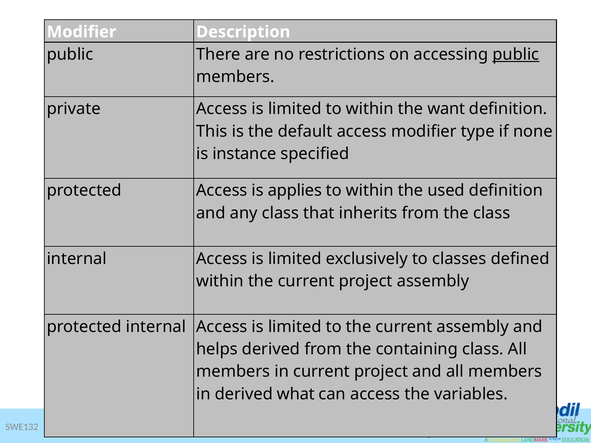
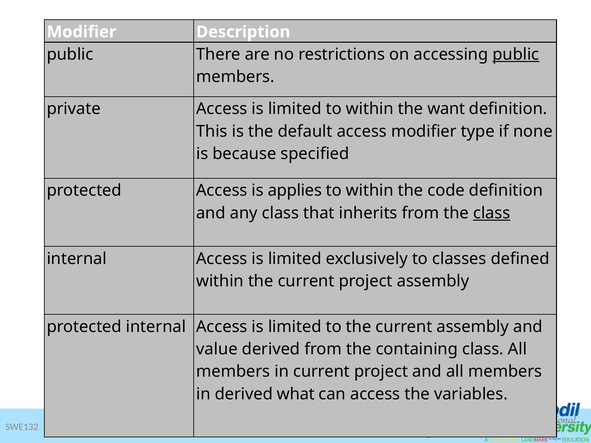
instance: instance -> because (244, 154)
used: used -> code (446, 191)
class underline: none -> present (492, 213)
helps: helps -> value (217, 349)
